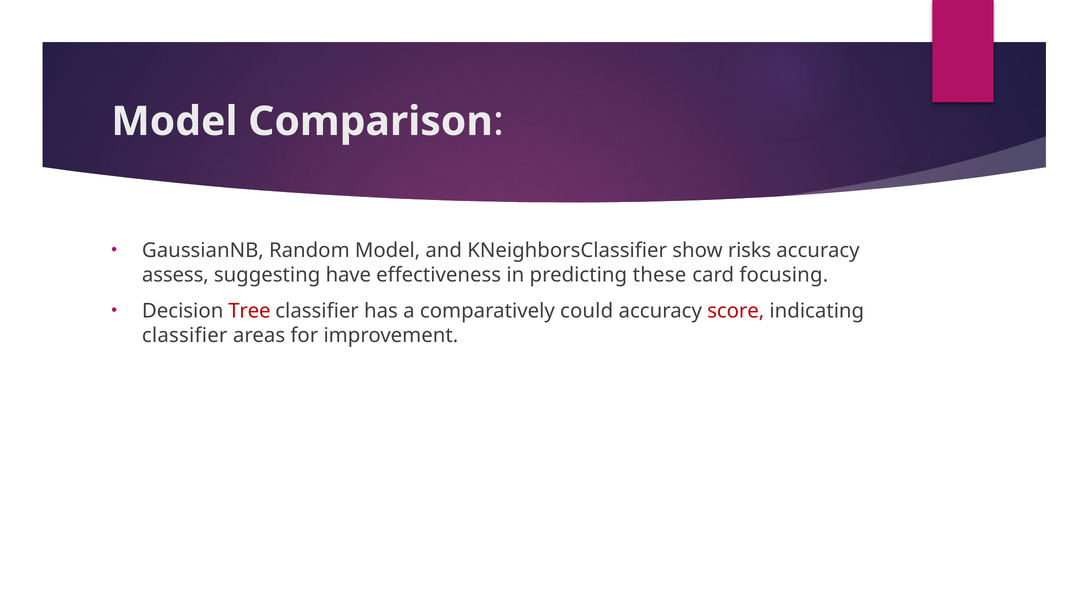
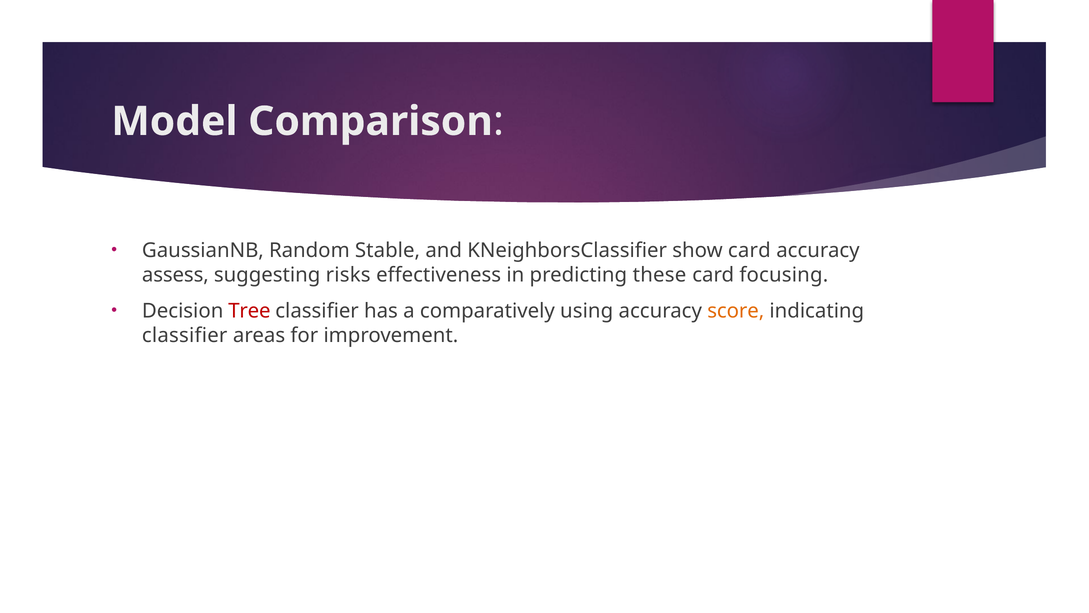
Random Model: Model -> Stable (388, 250)
show risks: risks -> card (749, 250)
have: have -> risks (348, 275)
could: could -> using (587, 311)
score colour: red -> orange (736, 311)
